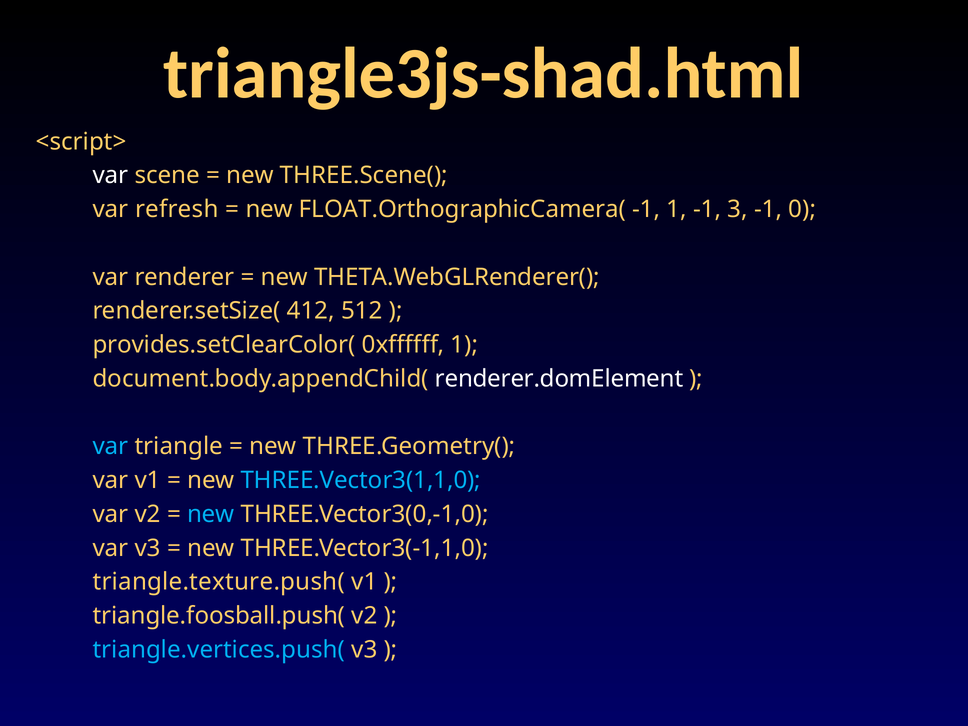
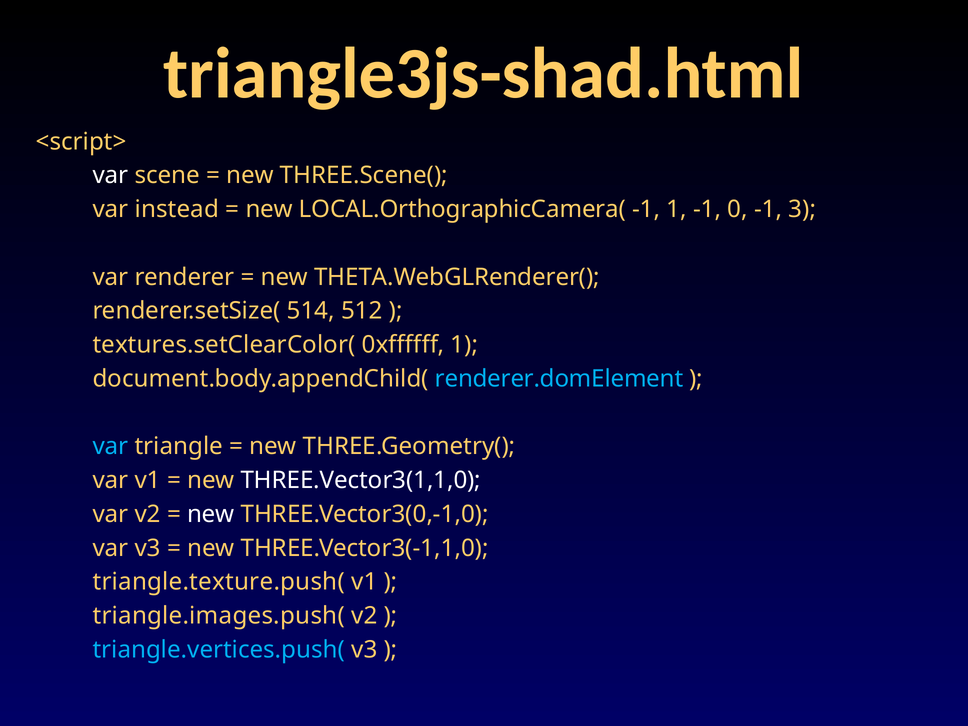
refresh: refresh -> instead (177, 209)
FLOAT.OrthographicCamera(: FLOAT.OrthographicCamera( -> LOCAL.OrthographicCamera( (462, 209)
3: 3 -> 0 (738, 209)
0: 0 -> 3 (802, 209)
412: 412 -> 514 (311, 311)
provides.setClearColor(: provides.setClearColor( -> textures.setClearColor( (224, 345)
renderer.domElement colour: white -> light blue (559, 379)
THREE.Vector3(1,1,0 colour: light blue -> white (361, 480)
new colour: light blue -> white (211, 514)
triangle.foosball.push(: triangle.foosball.push( -> triangle.images.push( (219, 616)
